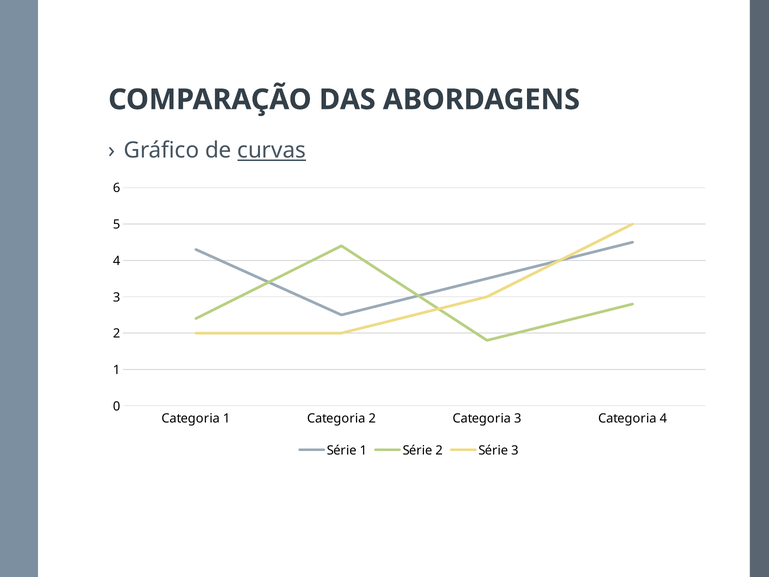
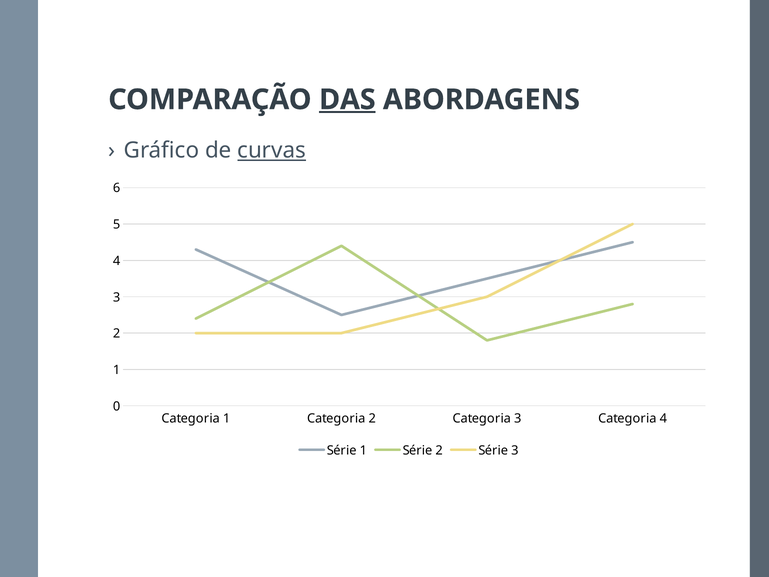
DAS underline: none -> present (347, 100)
